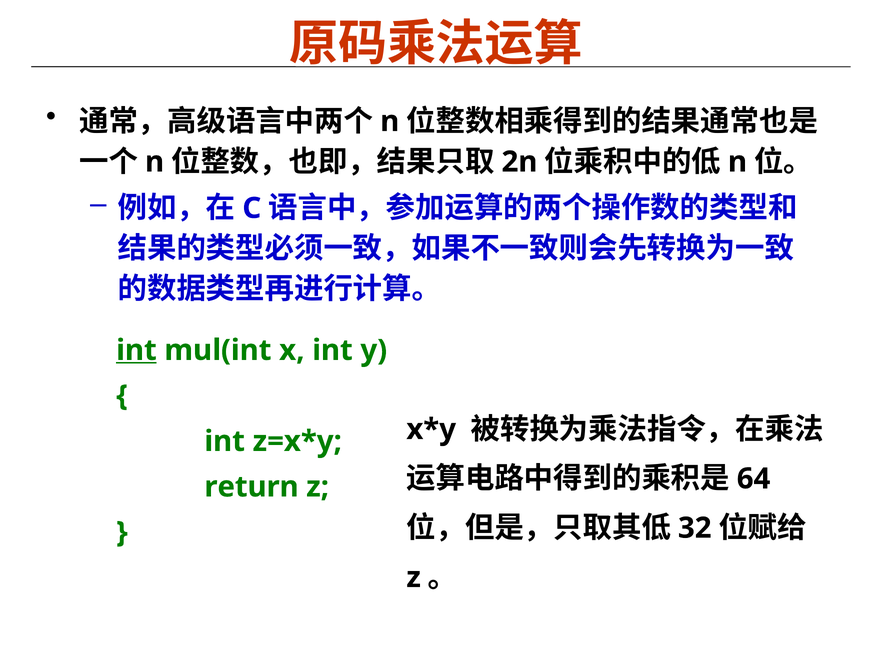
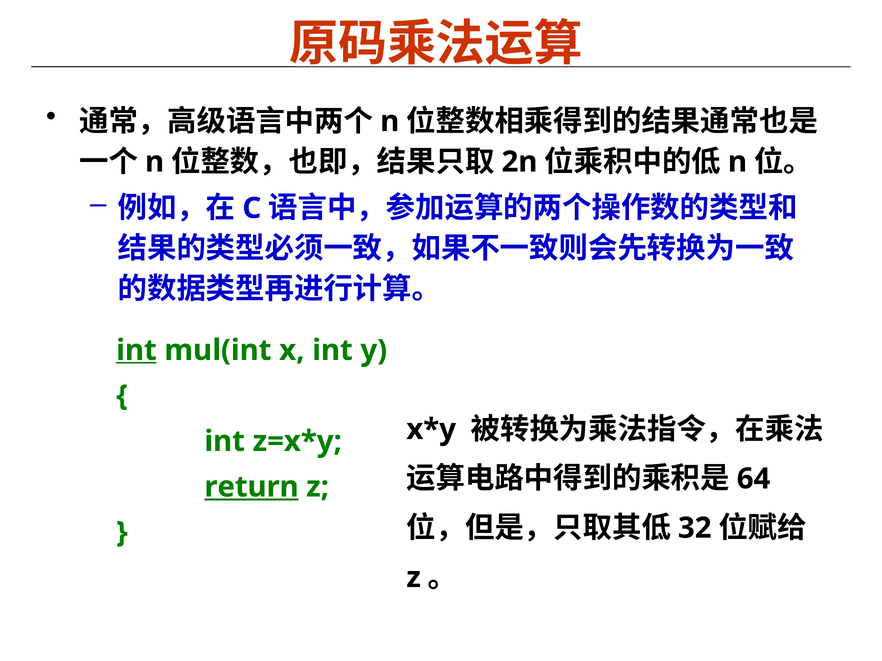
return underline: none -> present (252, 487)
